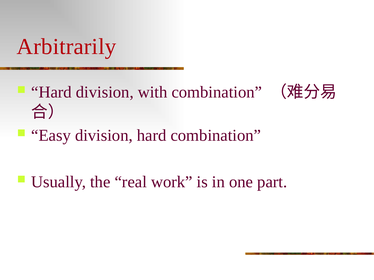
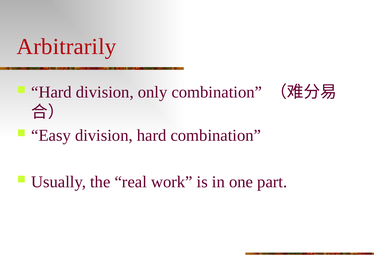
with: with -> only (153, 92)
